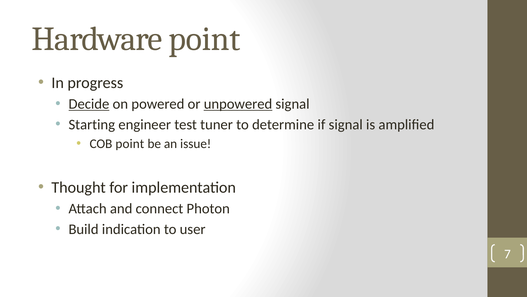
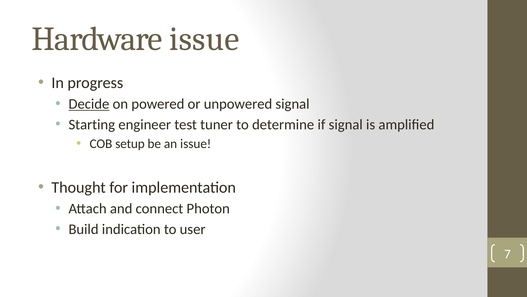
Hardware point: point -> issue (204, 39)
unpowered underline: present -> none (238, 104)
COB point: point -> setup (130, 144)
